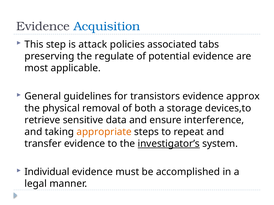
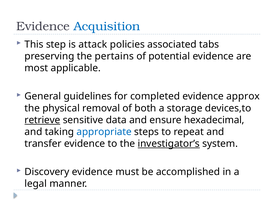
regulate: regulate -> pertains (114, 56)
transistors: transistors -> completed (155, 97)
retrieve underline: none -> present (42, 120)
interference: interference -> hexadecimal (214, 120)
appropriate colour: orange -> blue (104, 132)
Individual: Individual -> Discovery (47, 172)
